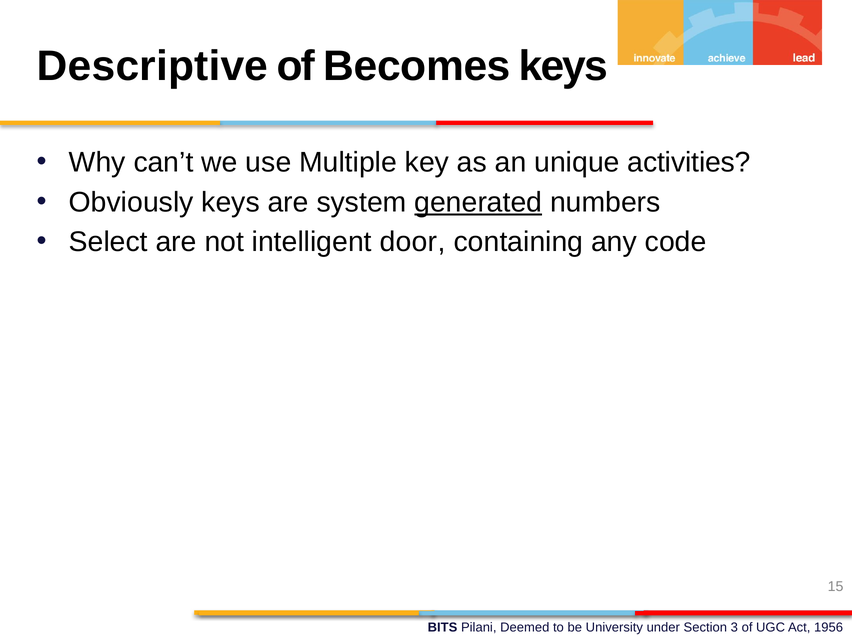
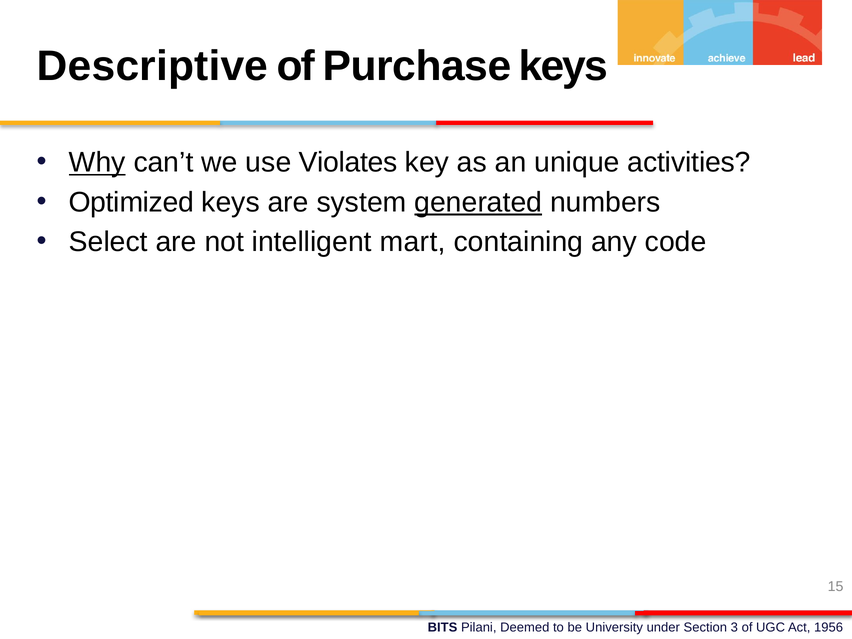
Becomes: Becomes -> Purchase (417, 66)
Why underline: none -> present (97, 163)
Multiple: Multiple -> Violates (348, 163)
Obviously: Obviously -> Optimized (131, 202)
door: door -> mart (413, 242)
